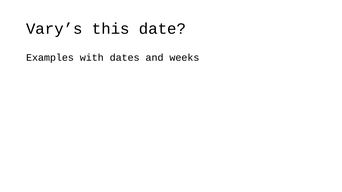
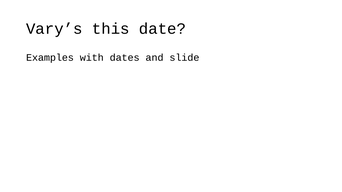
weeks: weeks -> slide (184, 58)
